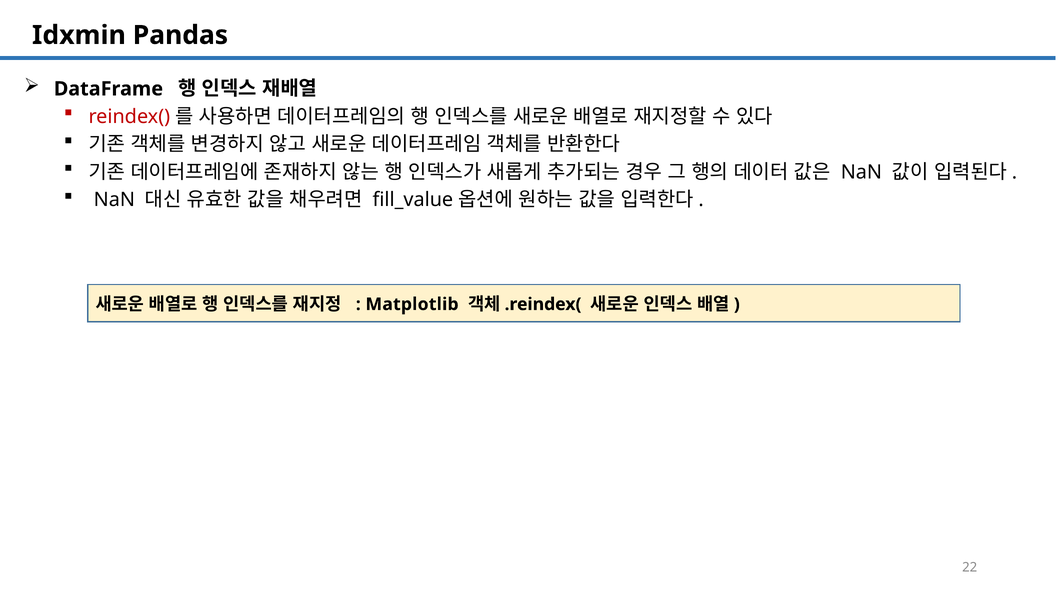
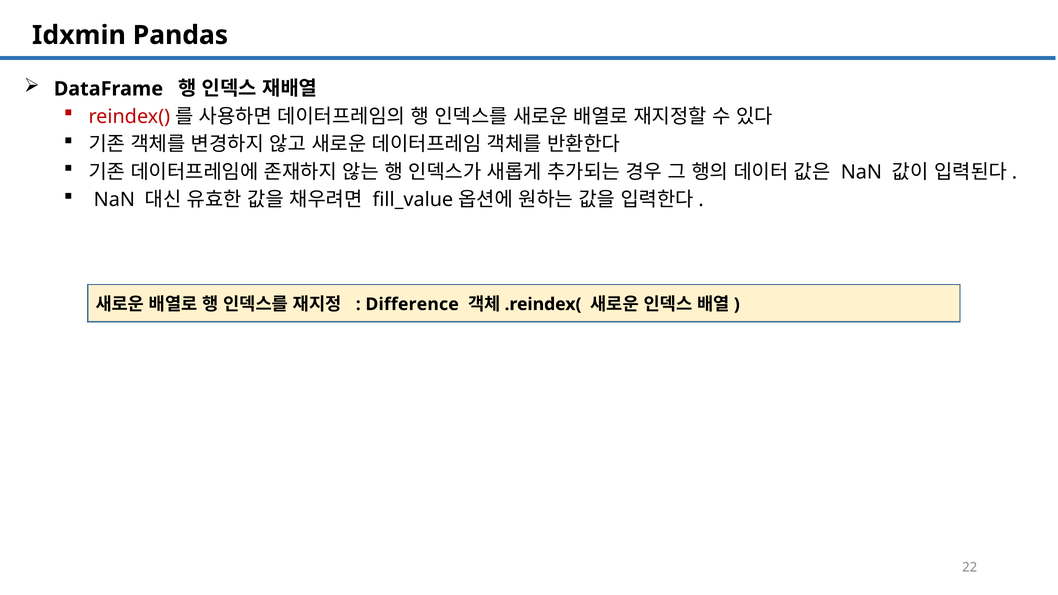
Matplotlib: Matplotlib -> Difference (412, 304)
